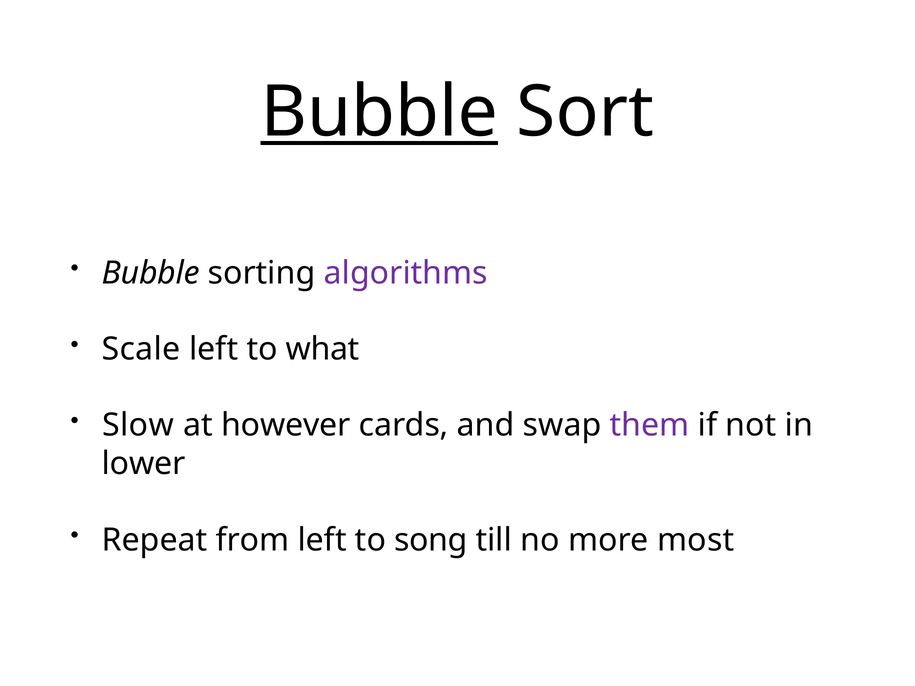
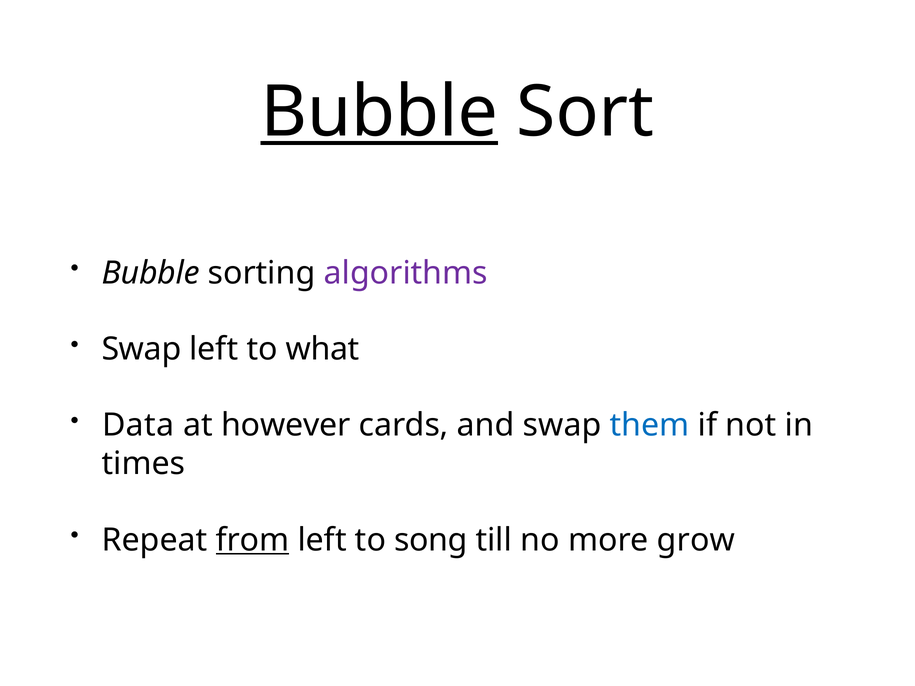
Scale: Scale -> Swap (141, 349)
Slow: Slow -> Data (138, 425)
them colour: purple -> blue (650, 425)
lower: lower -> times (144, 464)
from underline: none -> present (253, 540)
most: most -> grow (696, 540)
